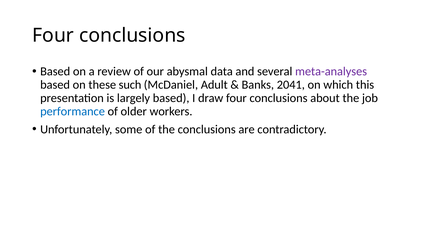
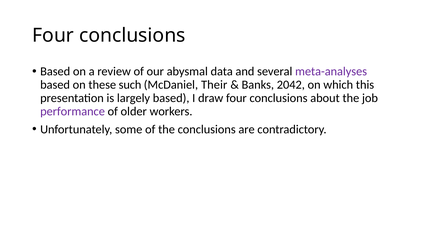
Adult: Adult -> Their (214, 85)
2041: 2041 -> 2042 (291, 85)
performance colour: blue -> purple (73, 111)
